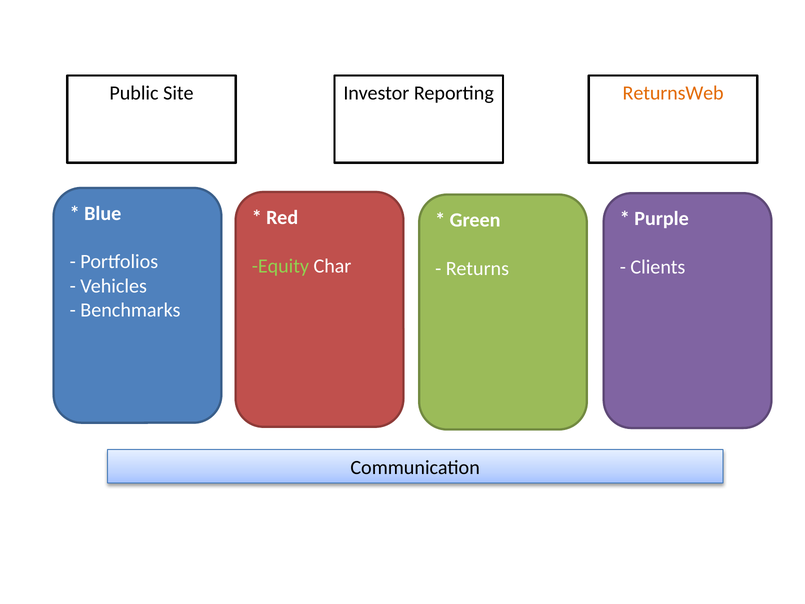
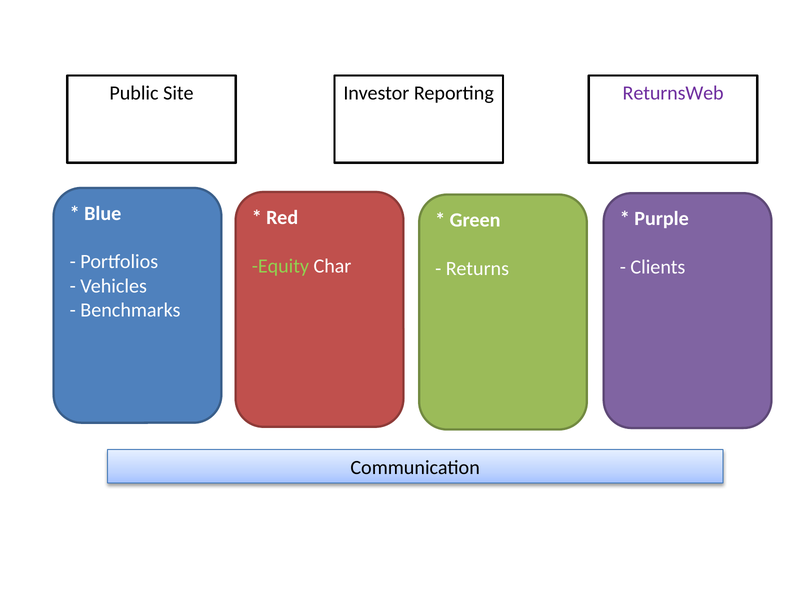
ReturnsWeb colour: orange -> purple (673, 93)
